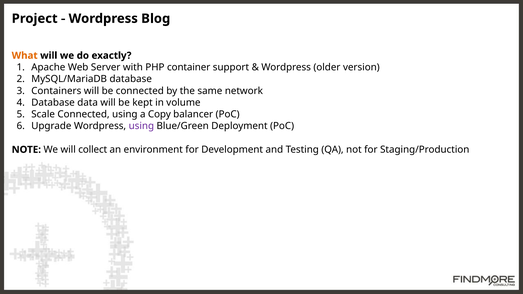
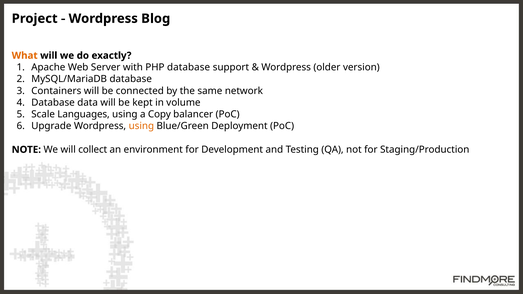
PHP container: container -> database (189, 67)
Scale Connected: Connected -> Languages (84, 114)
using colour: purple -> orange (141, 126)
